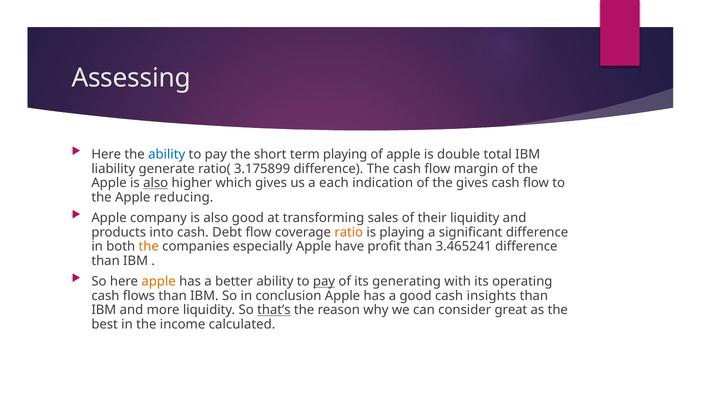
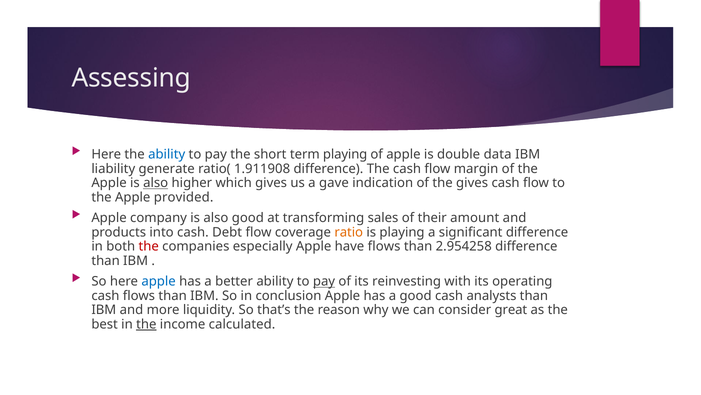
total: total -> data (498, 154)
3.175899: 3.175899 -> 1.911908 (262, 169)
each: each -> gave (334, 183)
reducing: reducing -> provided (184, 197)
their liquidity: liquidity -> amount (475, 218)
the colour: orange -> red (149, 246)
have profit: profit -> flows (384, 246)
3.465241: 3.465241 -> 2.954258 (464, 246)
apple colour: orange -> blue (159, 281)
generating: generating -> reinvesting (407, 281)
insights: insights -> analysts (491, 295)
that’s underline: present -> none (274, 309)
the underline: none -> present (146, 324)
